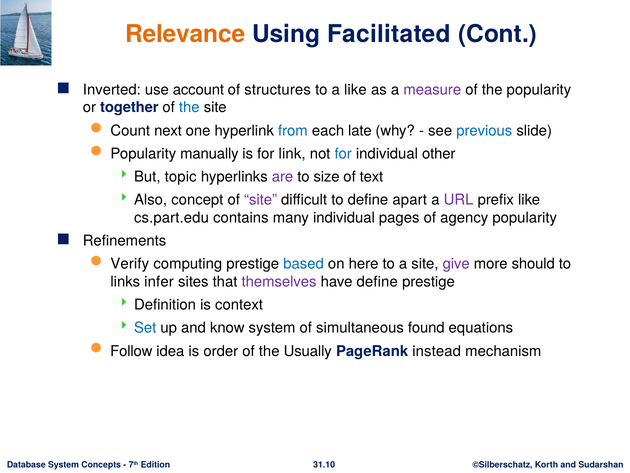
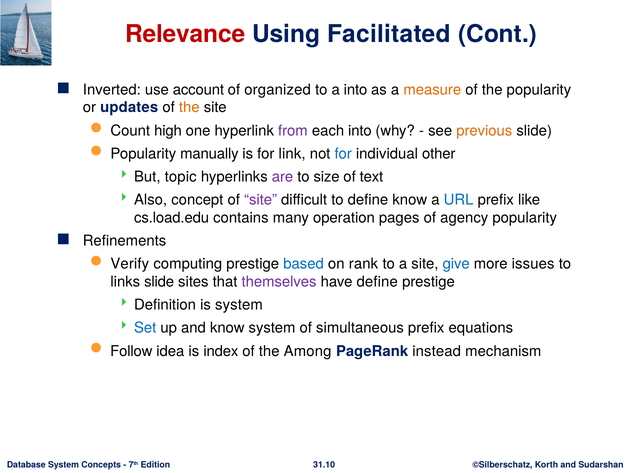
Relevance colour: orange -> red (185, 34)
structures: structures -> organized (278, 90)
a like: like -> into (356, 90)
measure colour: purple -> orange (432, 90)
together: together -> updates (129, 107)
the colour: blue -> orange (189, 107)
next: next -> high (168, 131)
from colour: blue -> purple (293, 131)
each late: late -> into (360, 131)
previous colour: blue -> orange (484, 131)
define apart: apart -> know (410, 200)
URL colour: purple -> blue (459, 200)
cs.part.edu: cs.part.edu -> cs.load.edu (172, 218)
many individual: individual -> operation (344, 218)
here: here -> rank (363, 264)
give colour: purple -> blue (456, 264)
should: should -> issues (533, 264)
links infer: infer -> slide (159, 282)
is context: context -> system (239, 305)
simultaneous found: found -> prefix (426, 328)
order: order -> index (221, 351)
Usually: Usually -> Among (308, 351)
